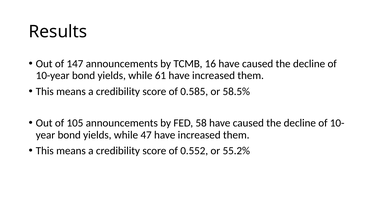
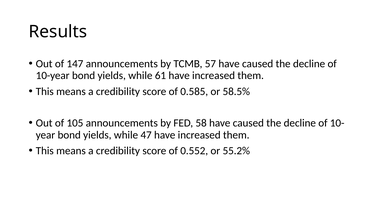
16: 16 -> 57 (210, 64)
